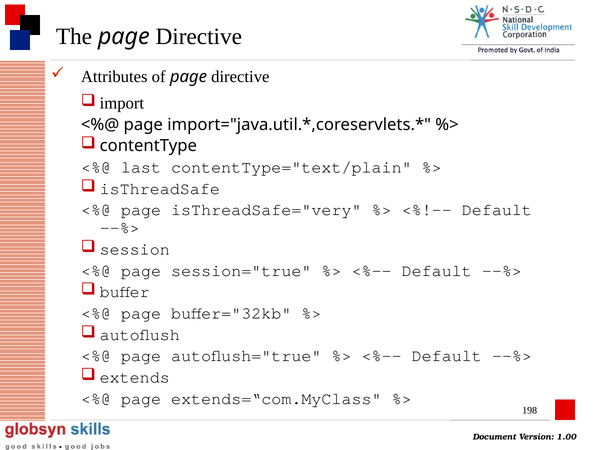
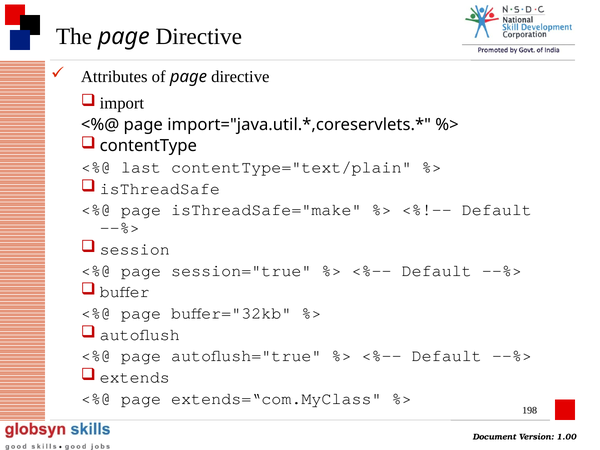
isThreadSafe="very: isThreadSafe="very -> isThreadSafe="make (266, 210)
